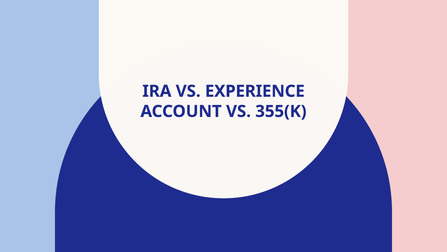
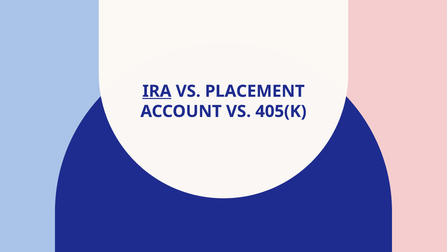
IRA underline: none -> present (157, 91)
EXPERIENCE: EXPERIENCE -> PLACEMENT (255, 91)
355(K: 355(K -> 405(K (281, 111)
